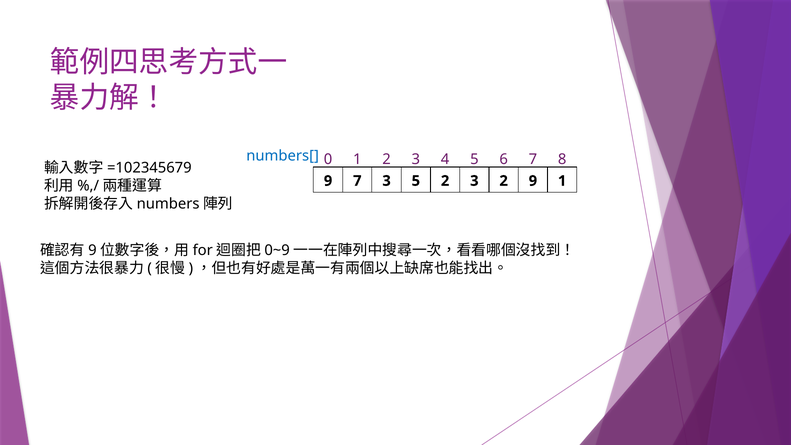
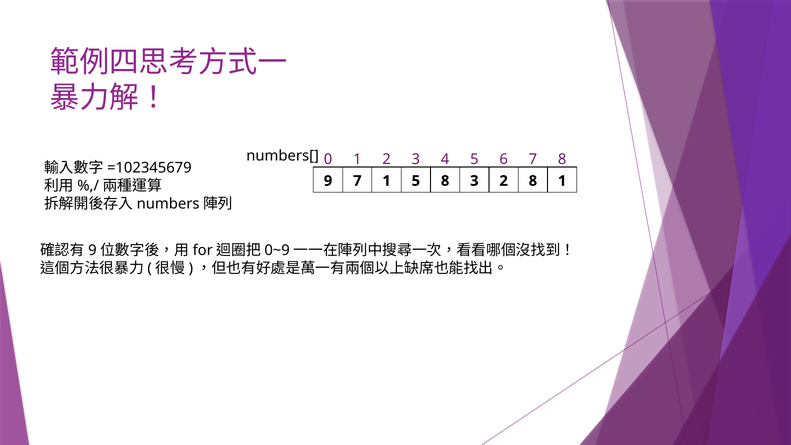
numbers[ colour: blue -> black (283, 156)
7 3: 3 -> 1 (387, 181)
5 2: 2 -> 8 (445, 181)
2 9: 9 -> 8 (533, 181)
